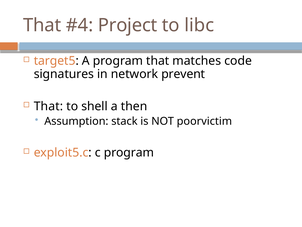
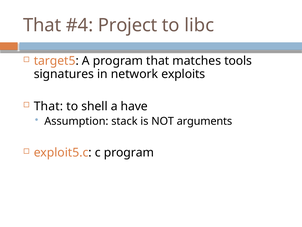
code: code -> tools (238, 61)
prevent: prevent -> exploits (183, 74)
then: then -> have (134, 106)
poorvictim: poorvictim -> arguments (204, 121)
